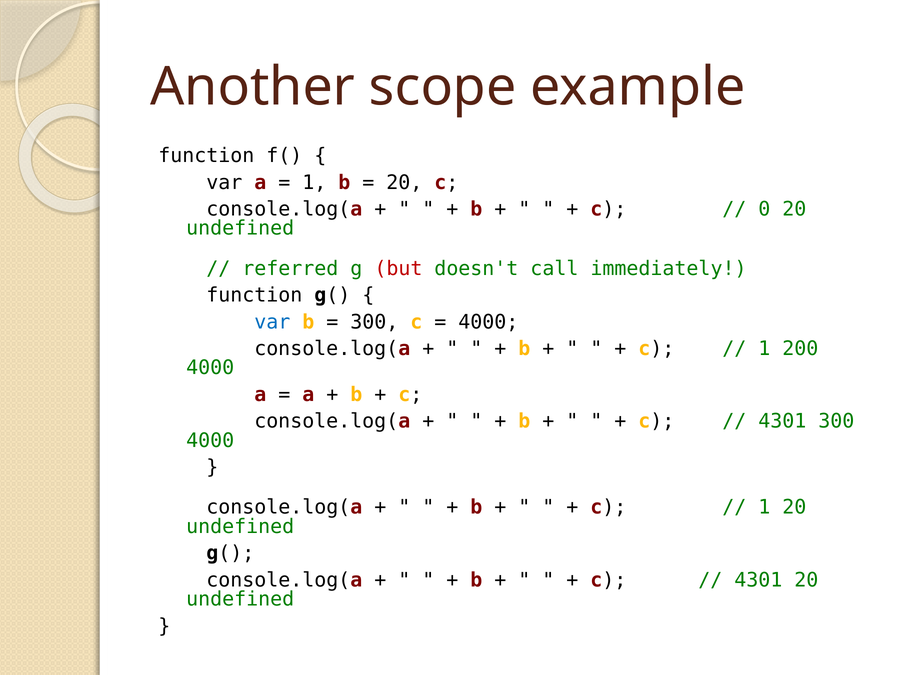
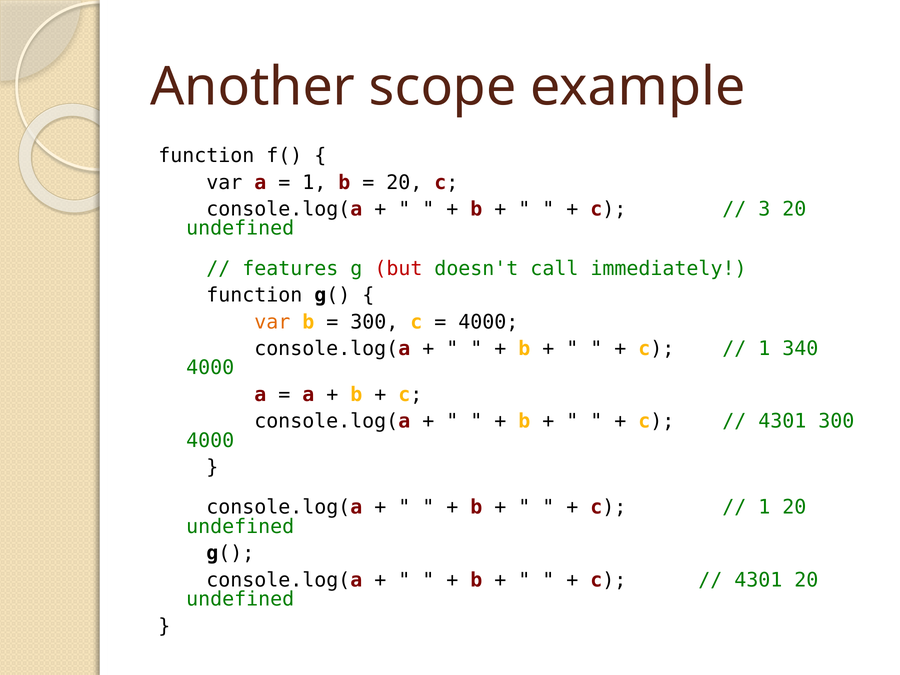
0: 0 -> 3 (764, 209)
referred: referred -> features (290, 269)
var colour: blue -> orange (272, 322)
200: 200 -> 340 (800, 349)
